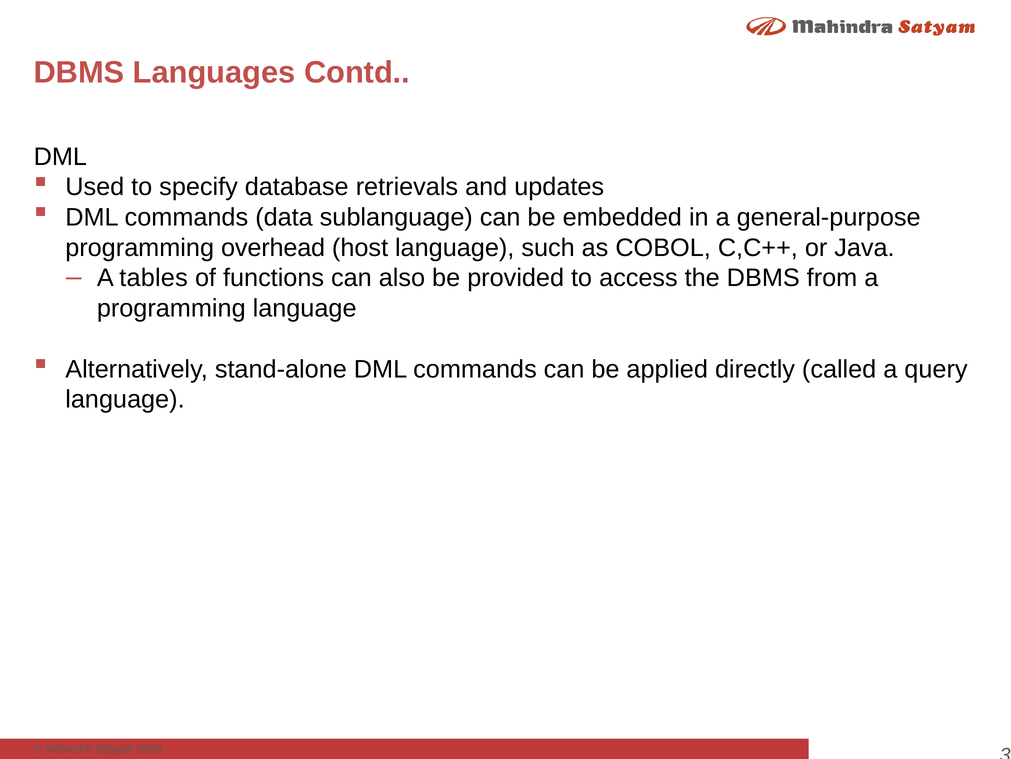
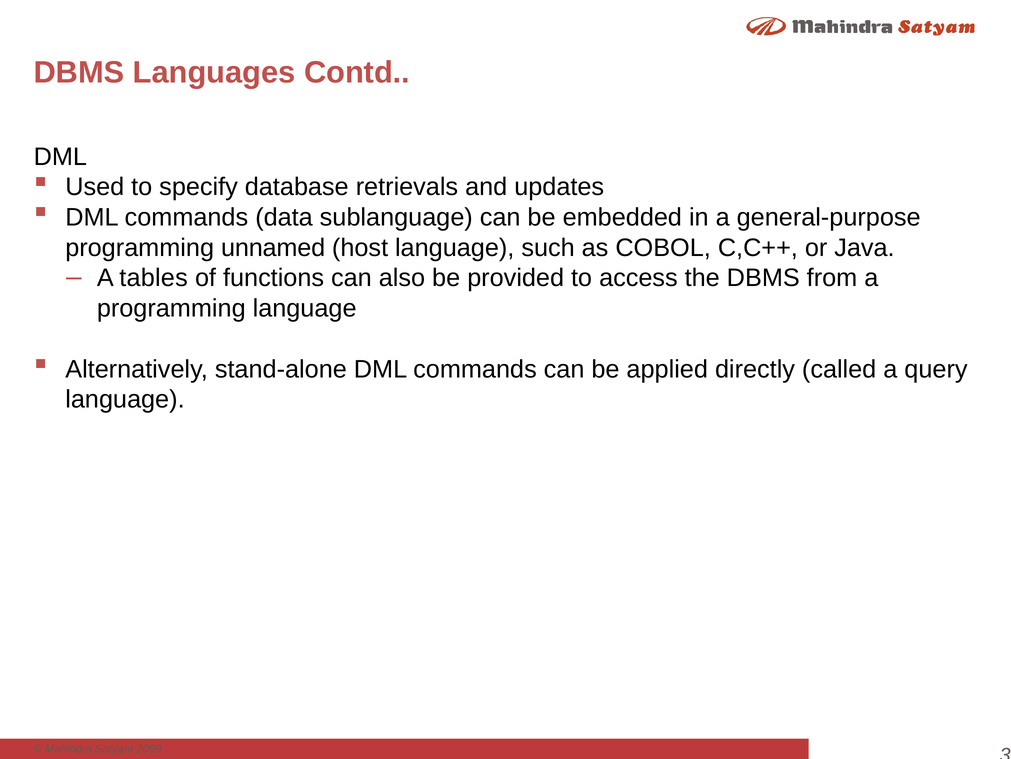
overhead: overhead -> unnamed (273, 248)
